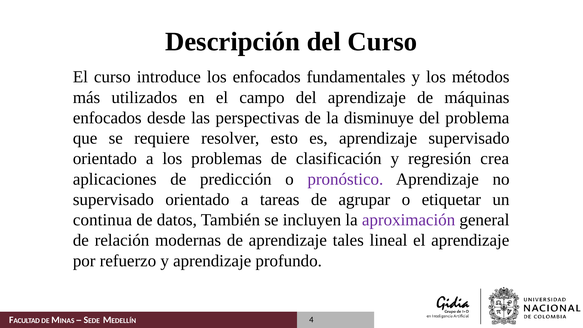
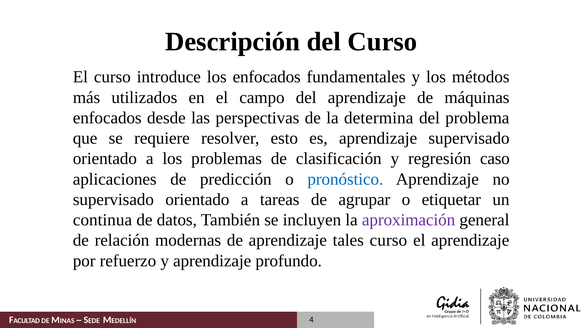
disminuye: disminuye -> determina (379, 118)
crea: crea -> caso (495, 159)
pronóstico colour: purple -> blue (345, 179)
tales lineal: lineal -> curso (388, 240)
